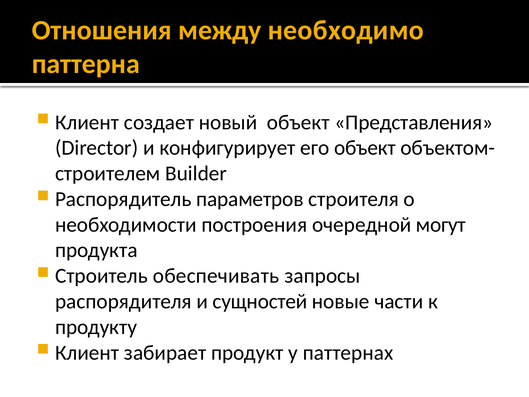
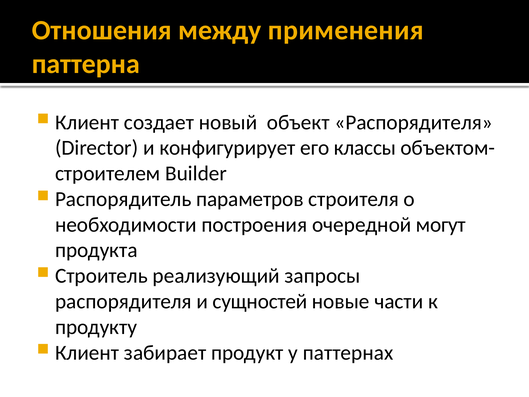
необходимо: необходимо -> применения (346, 30)
объект Представления: Представления -> Распорядителя (414, 122)
его объект: объект -> классы (365, 148)
обеспечивать: обеспечивать -> реализующий (216, 276)
